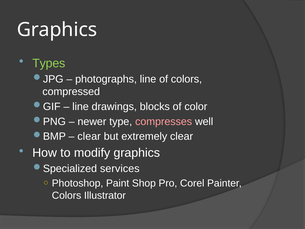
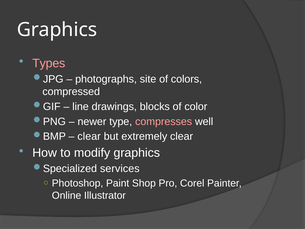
Types colour: light green -> pink (49, 63)
photographs line: line -> site (148, 79)
Colors: Colors -> Online (67, 195)
